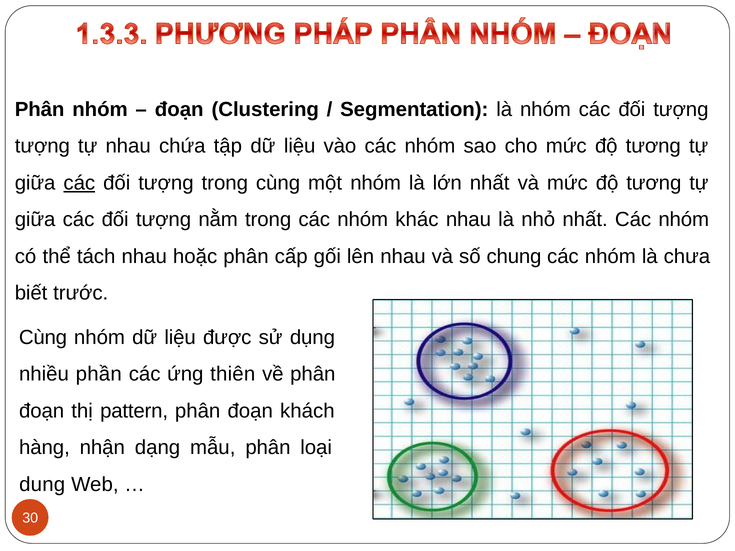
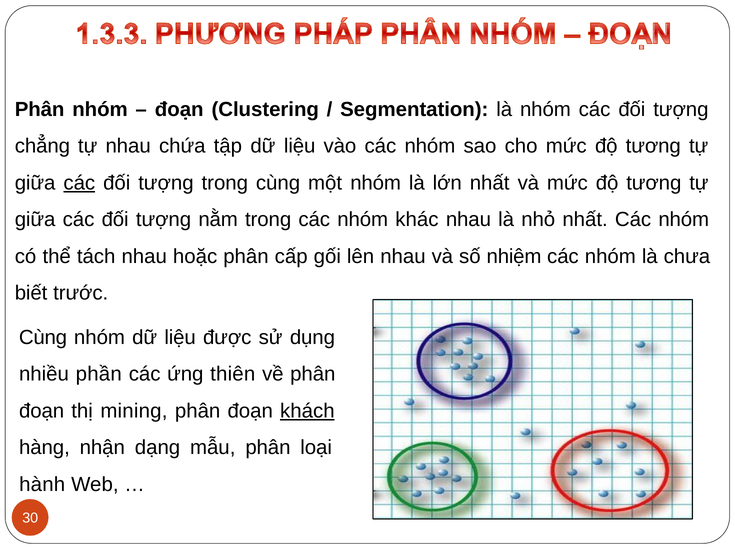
tượng: tượng -> chẳng (42, 146)
chung: chung -> nhiệm (514, 257)
pattern: pattern -> mining (134, 411)
khách underline: none -> present (307, 411)
dung: dung -> hành (42, 485)
